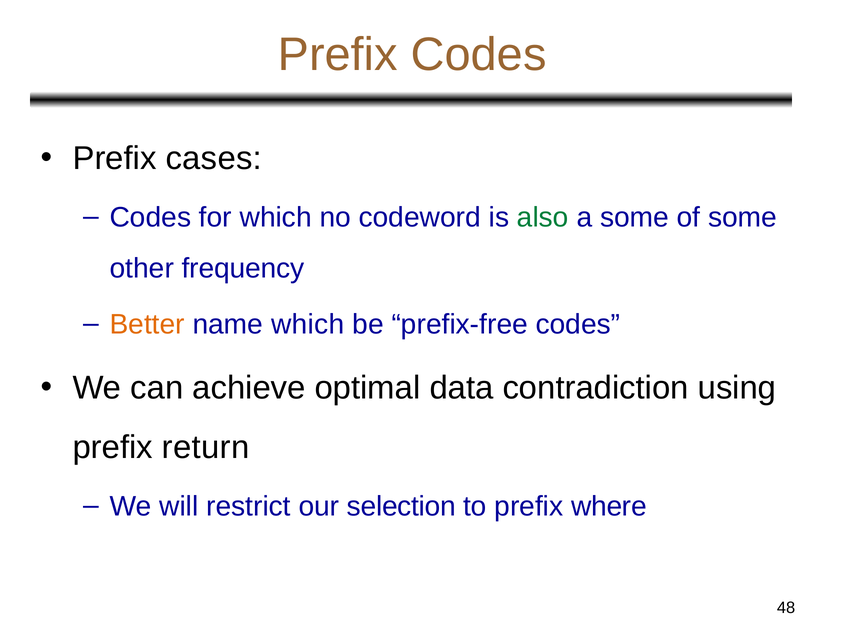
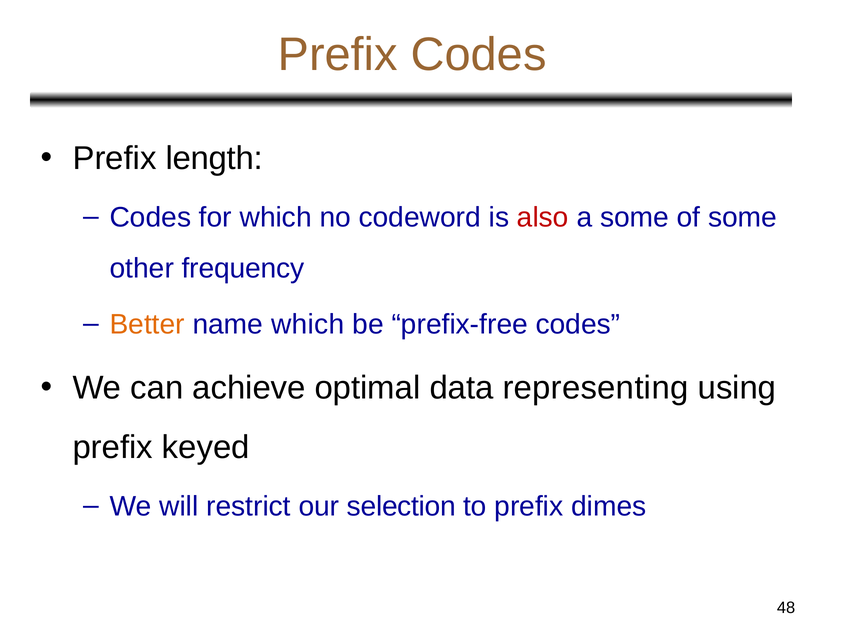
cases: cases -> length (214, 158)
also colour: green -> red (543, 217)
contradiction: contradiction -> representing (595, 388)
return: return -> keyed (206, 447)
where: where -> dimes (609, 506)
